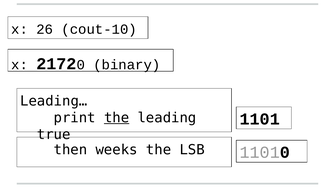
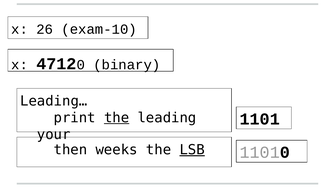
cout-10: cout-10 -> exam-10 (99, 29)
2172: 2172 -> 4712 (56, 64)
true: true -> your (54, 135)
LSB underline: none -> present (192, 150)
